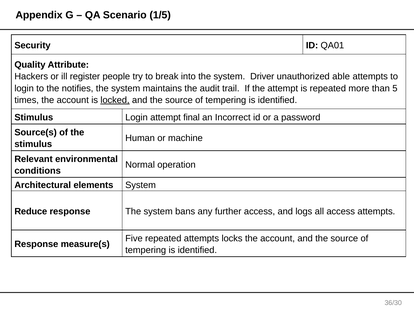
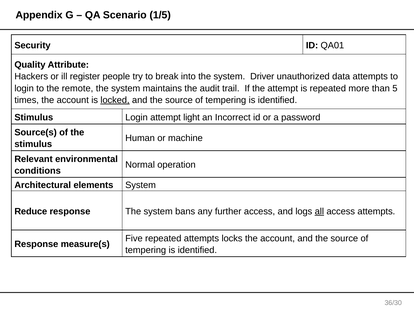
able: able -> data (341, 76)
notifies: notifies -> remote (78, 88)
final: final -> light (192, 117)
all underline: none -> present (319, 211)
